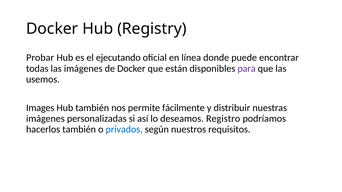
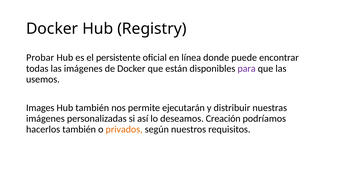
ejecutando: ejecutando -> persistente (118, 58)
fácilmente: fácilmente -> ejecutarán (183, 108)
Registro: Registro -> Creación (223, 119)
privados colour: blue -> orange (124, 130)
